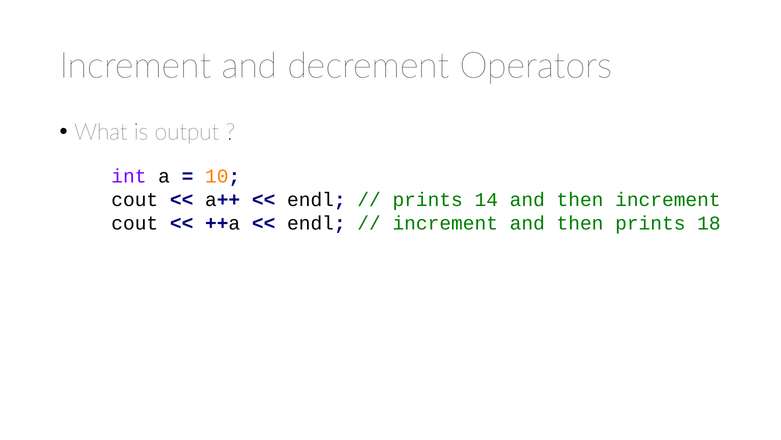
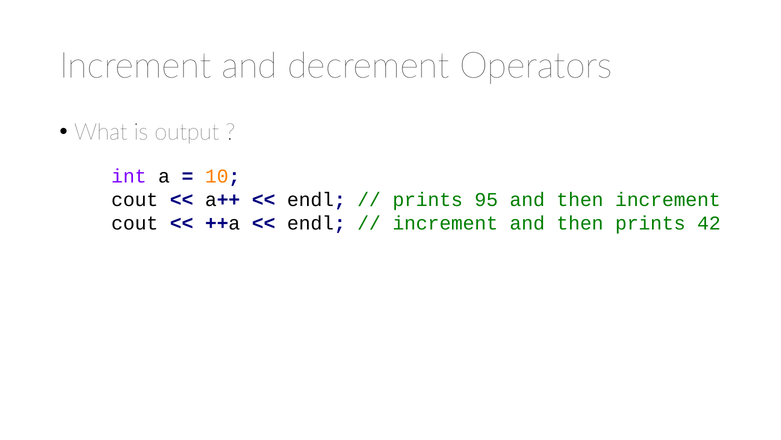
14: 14 -> 95 (486, 199)
18: 18 -> 42 (709, 223)
